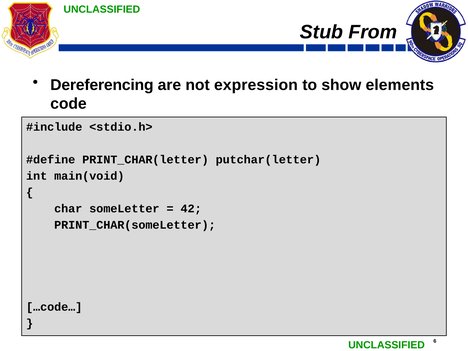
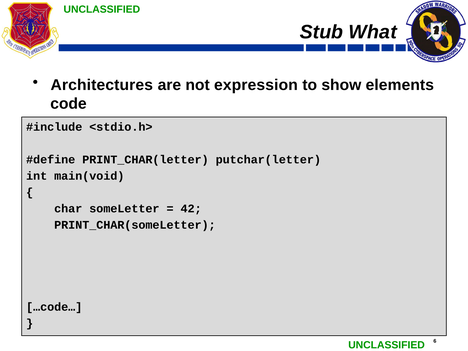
From: From -> What (373, 32)
Dereferencing: Dereferencing -> Architectures (102, 85)
